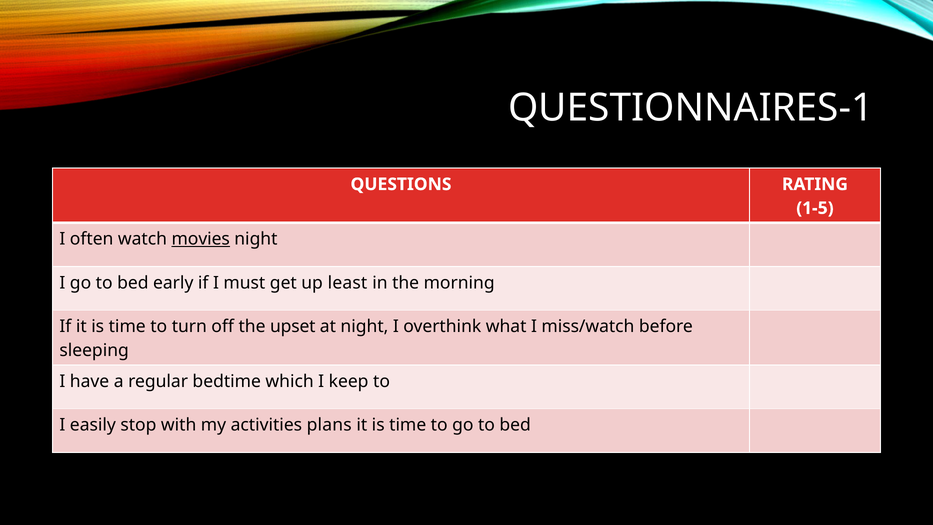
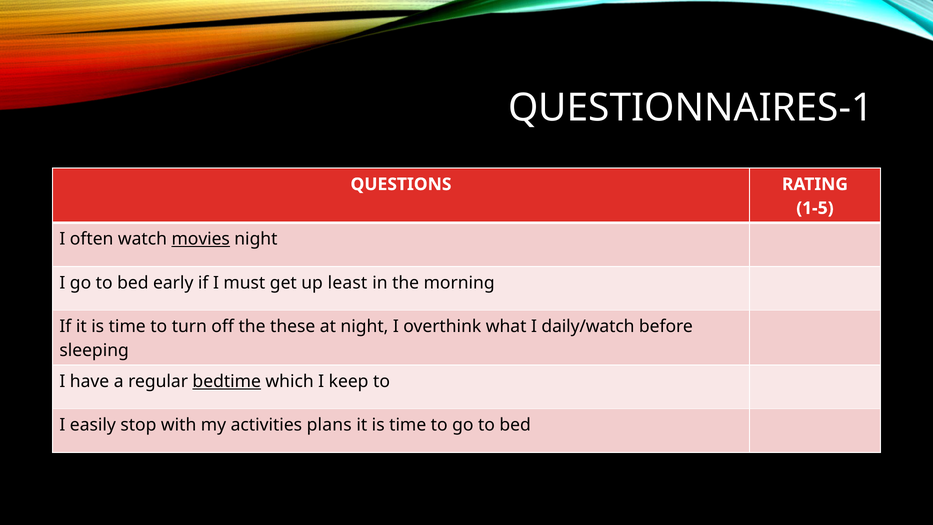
upset: upset -> these (293, 326)
miss/watch: miss/watch -> daily/watch (588, 326)
bedtime underline: none -> present (227, 381)
